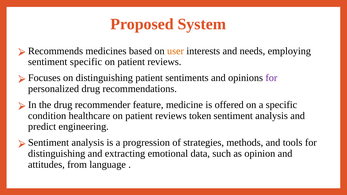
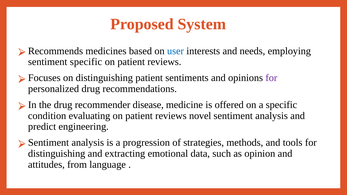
user colour: orange -> blue (176, 51)
feature: feature -> disease (148, 105)
healthcare: healthcare -> evaluating (89, 116)
token: token -> novel (200, 116)
